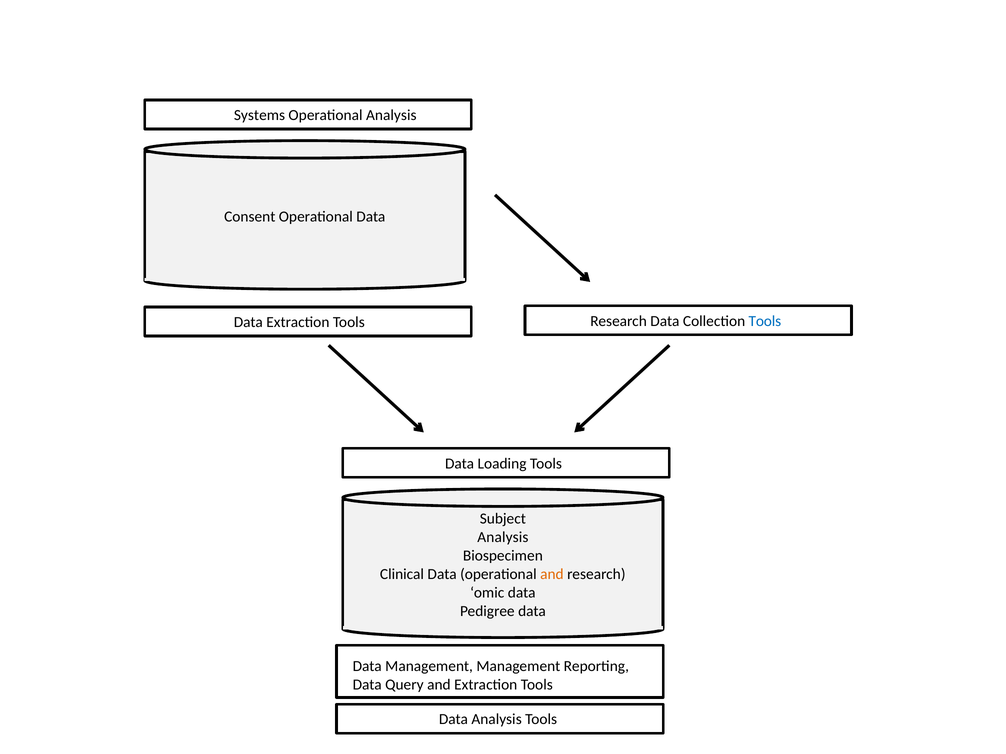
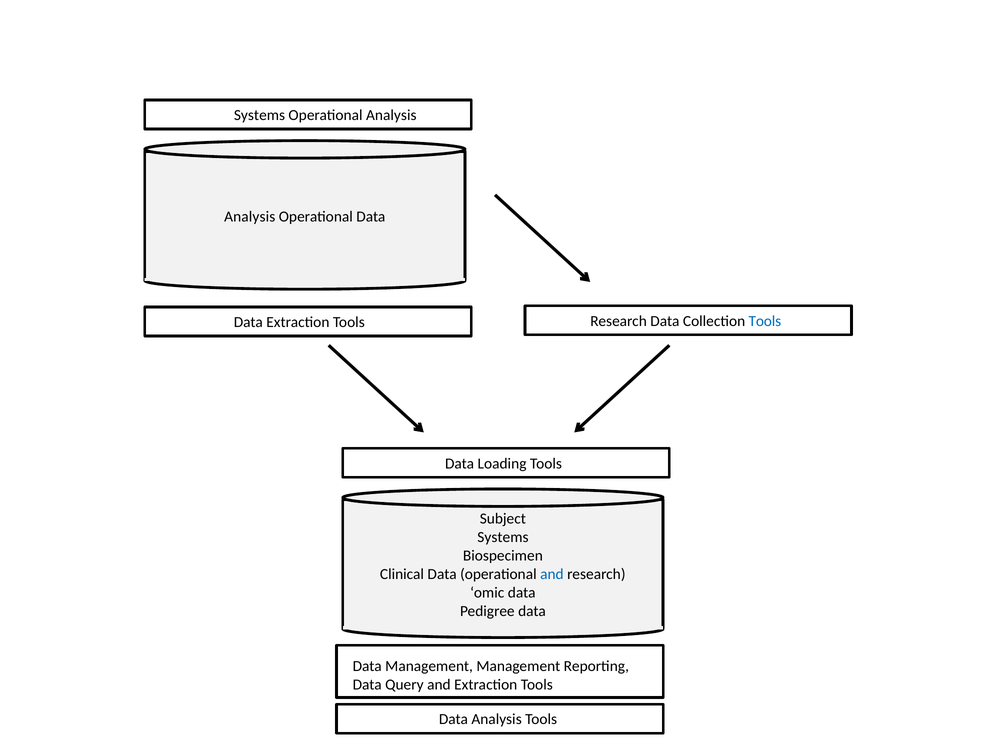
Consent: Consent -> Analysis (250, 217)
Analysis: Analysis -> Systems (503, 538)
and colour: orange -> blue (552, 574)
